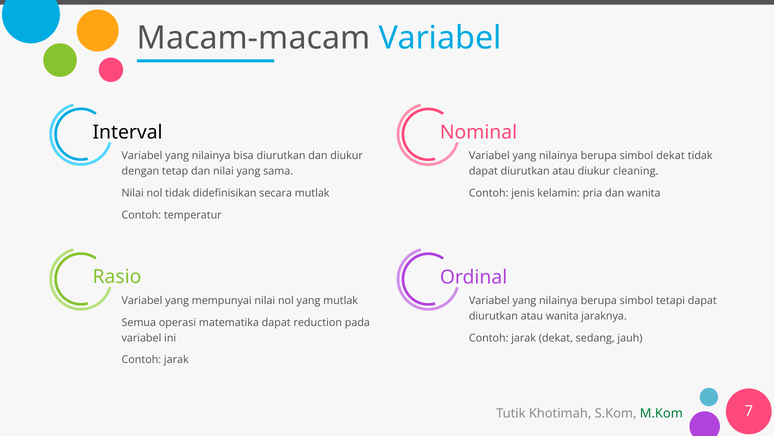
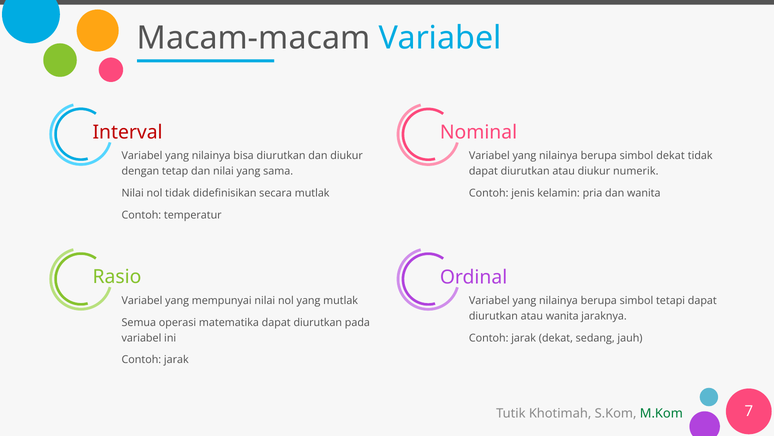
Interval colour: black -> red (128, 132)
cleaning: cleaning -> numerik (636, 171)
matematika dapat reduction: reduction -> diurutkan (318, 322)
